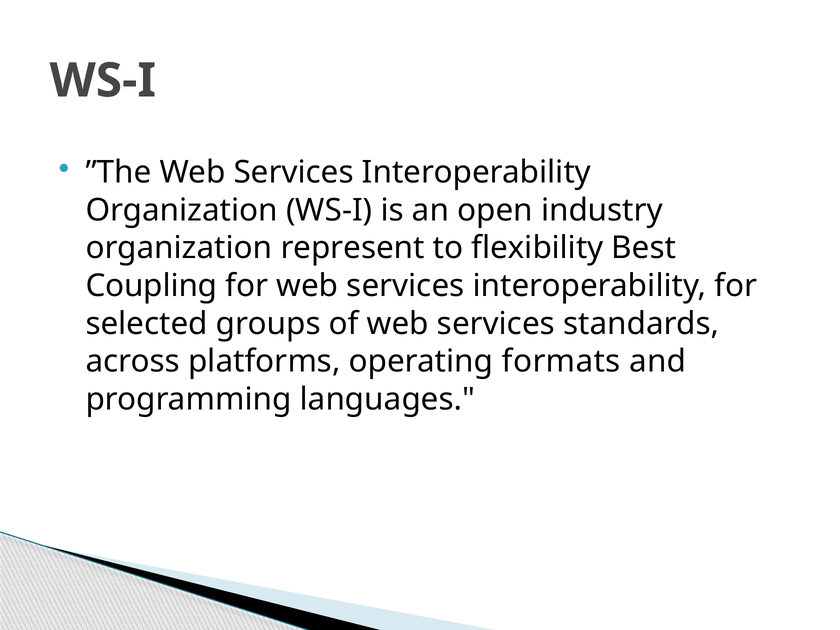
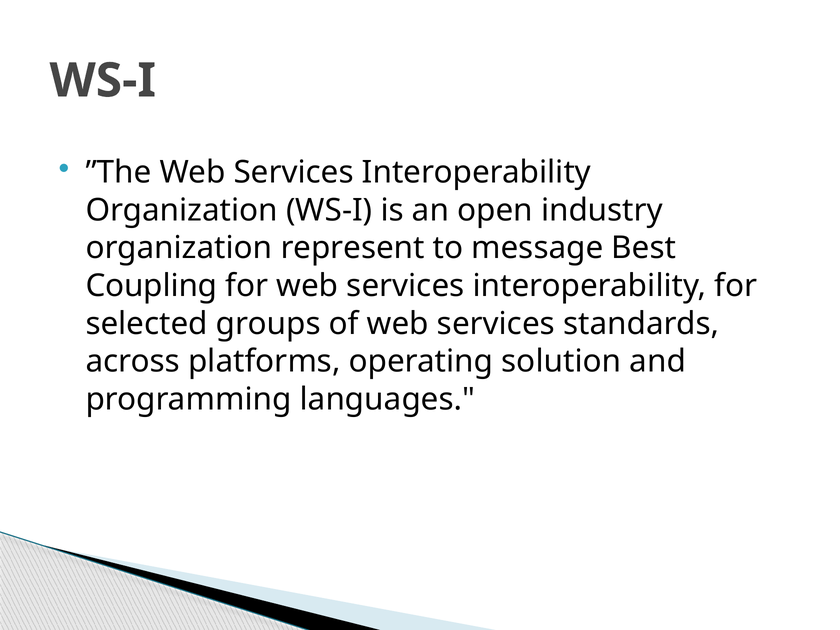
flexibility: flexibility -> message (537, 248)
formats: formats -> solution (561, 361)
